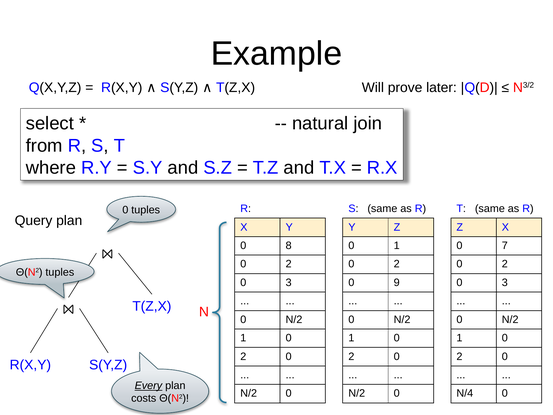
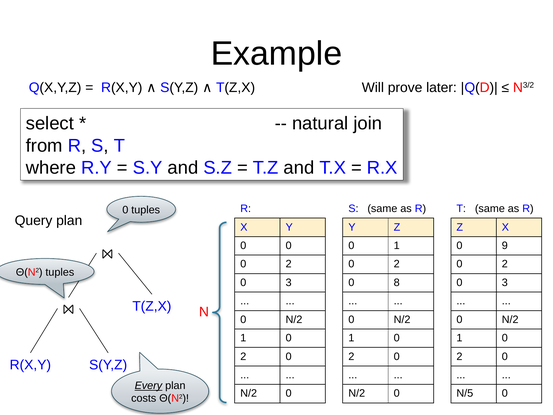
8: 8 -> 0 (289, 245)
7: 7 -> 9 (505, 245)
9: 9 -> 8 (397, 282)
N/4: N/4 -> N/5 (465, 393)
